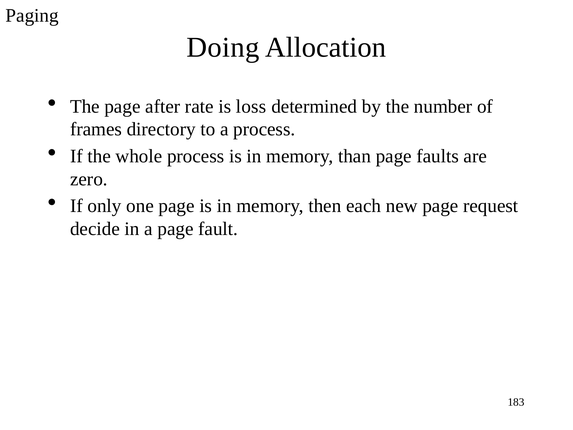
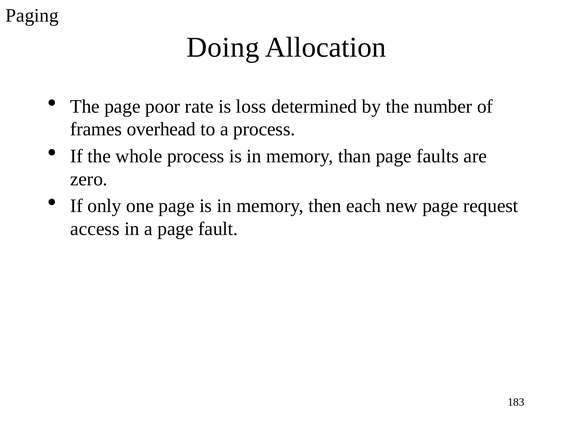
after: after -> poor (163, 106)
directory: directory -> overhead (161, 129)
decide: decide -> access (95, 229)
